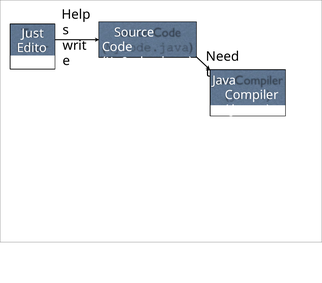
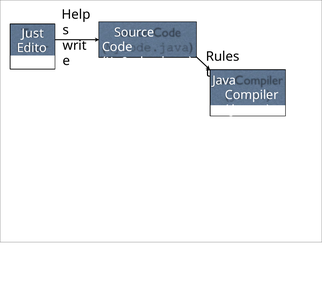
Need: Need -> Rules (223, 56)
